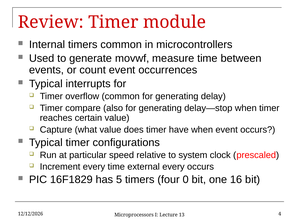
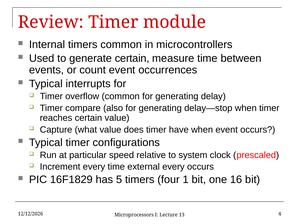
generate movwf: movwf -> certain (132, 58)
0: 0 -> 1 (186, 180)
